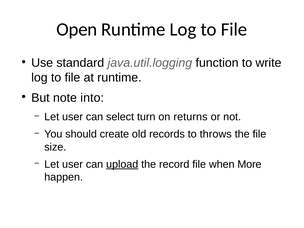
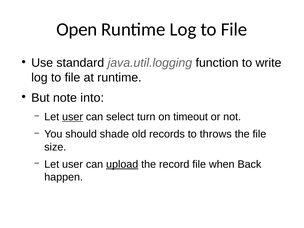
user underline: none -> present (73, 117)
returns: returns -> timeout (191, 117)
create: create -> shade (114, 134)
More: More -> Back (249, 164)
